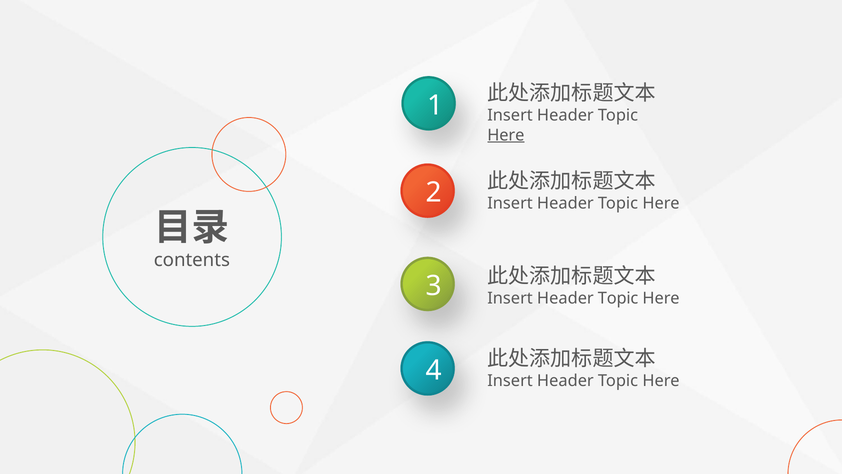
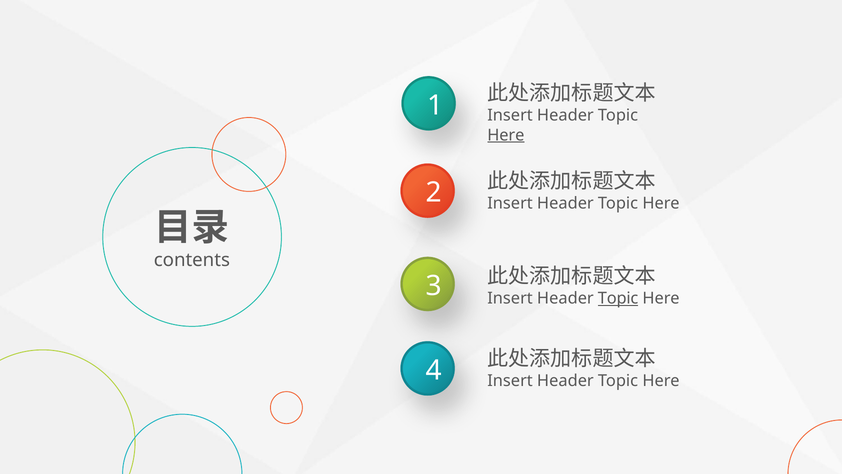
Topic underline: none -> present (618, 298)
